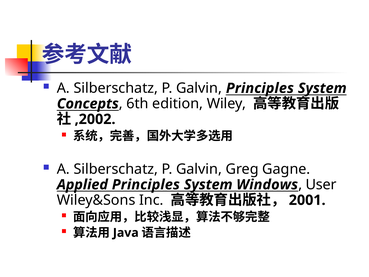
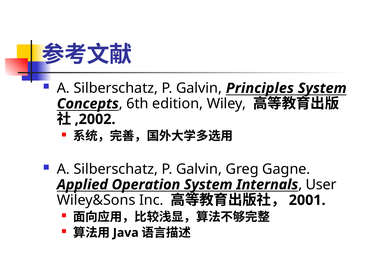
Applied Principles: Principles -> Operation (146, 184)
Windows: Windows -> Internals (267, 184)
